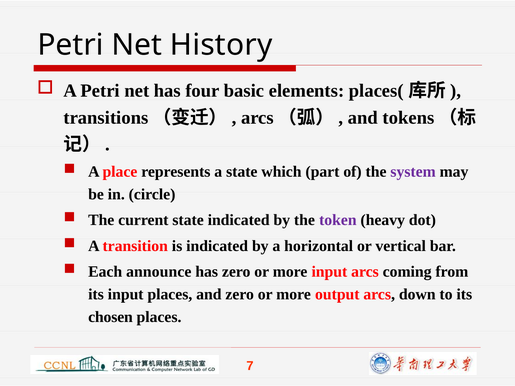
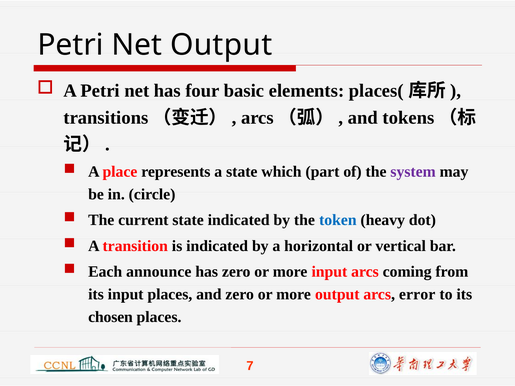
Net History: History -> Output (221, 45)
token colour: purple -> blue (338, 220)
down: down -> error (417, 294)
